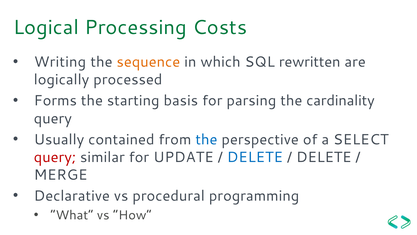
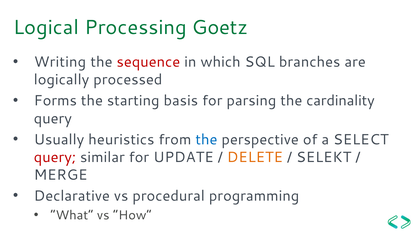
Costs: Costs -> Goetz (220, 27)
sequence colour: orange -> red (148, 62)
rewritten: rewritten -> branches (310, 62)
contained: contained -> heuristics (121, 139)
DELETE colour: blue -> orange (255, 157)
DELETE: DELETE -> SELEKT (324, 157)
